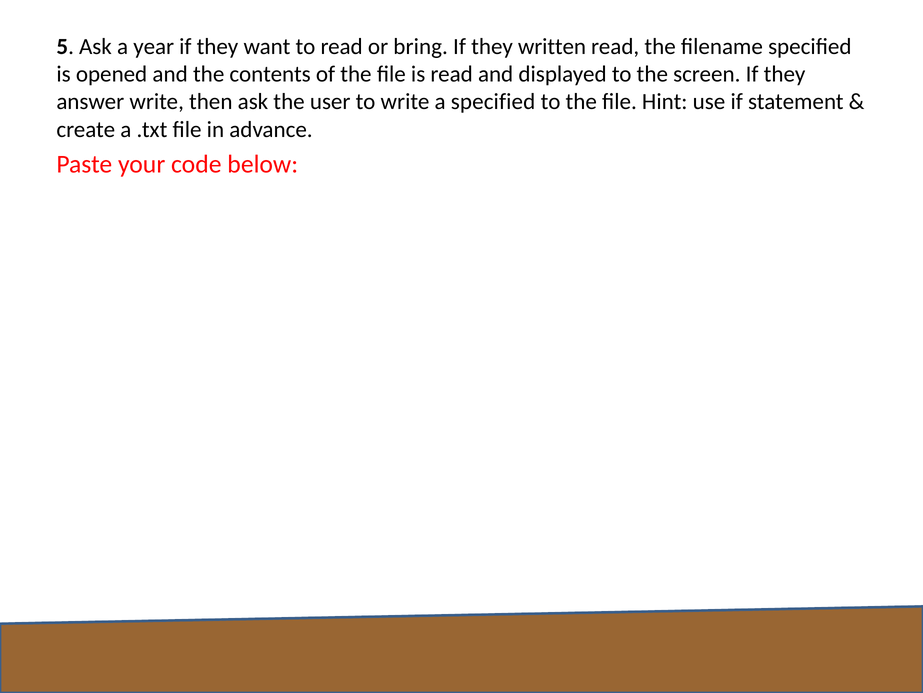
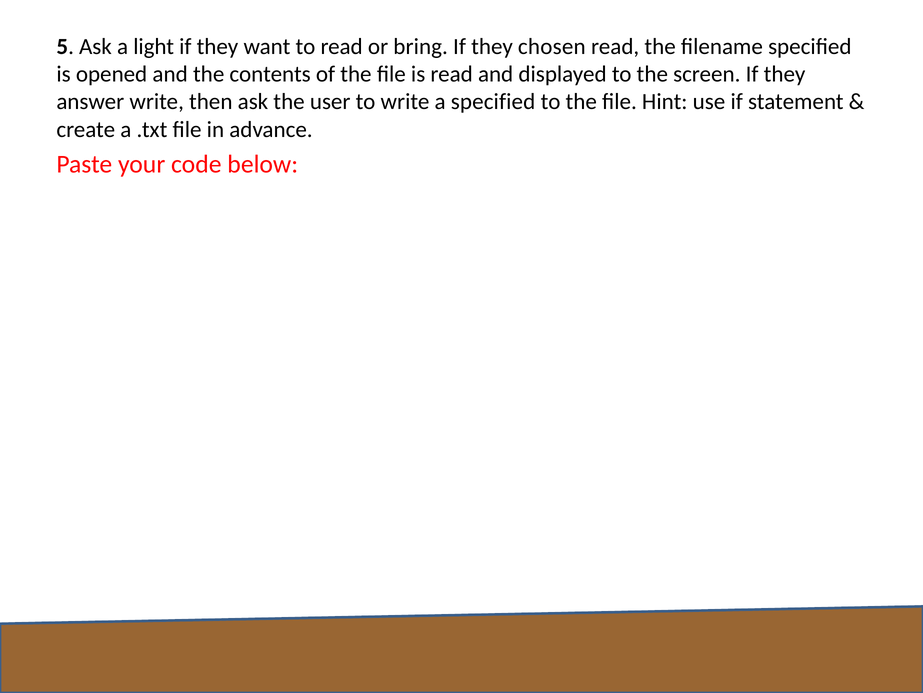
year: year -> light (154, 46)
written: written -> chosen (552, 46)
